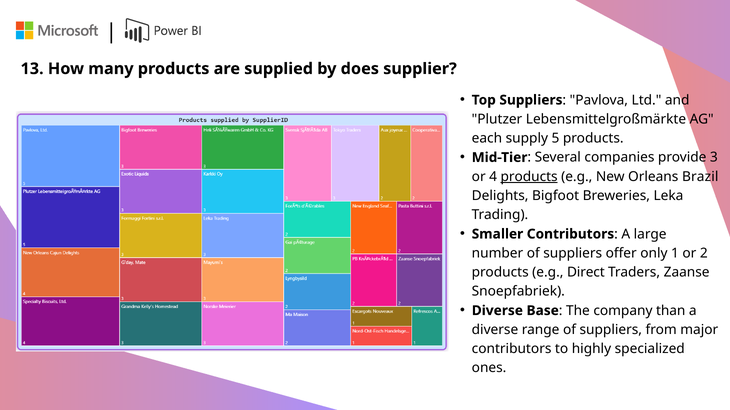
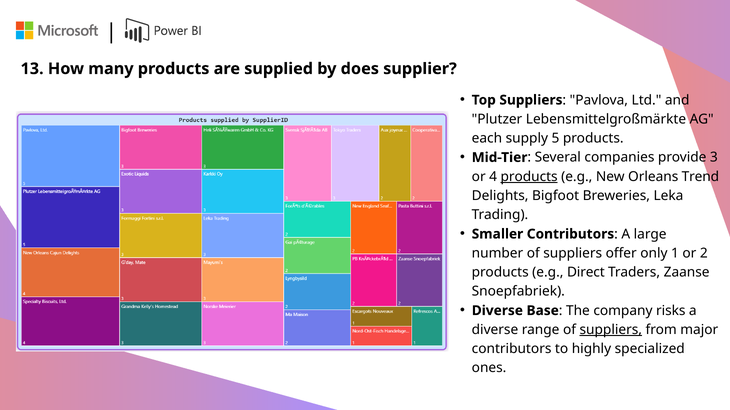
Brazil: Brazil -> Trend (700, 177)
than: than -> risks (671, 311)
suppliers underline: none -> present (611, 330)
